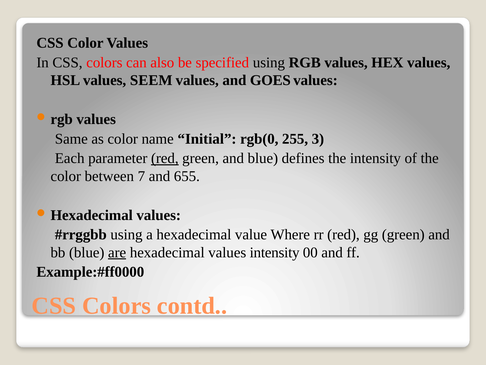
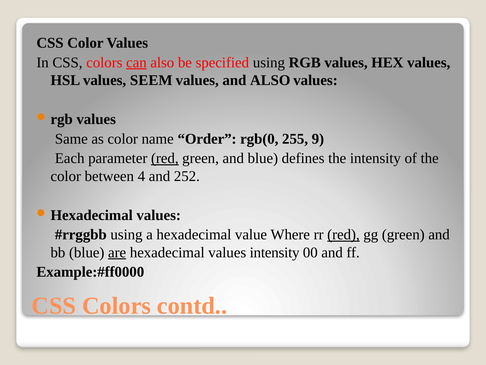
can underline: none -> present (136, 62)
and GOES: GOES -> ALSO (270, 80)
Initial: Initial -> Order (207, 139)
3: 3 -> 9 (318, 139)
7: 7 -> 4 (141, 176)
655: 655 -> 252 (187, 176)
red underline: none -> present (343, 234)
